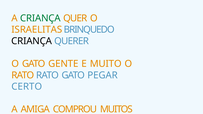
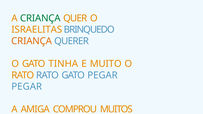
CRIANÇA colour: black -> orange (32, 41)
GENTE: GENTE -> TINHA (63, 64)
CERTO: CERTO -> PEGAR (27, 87)
